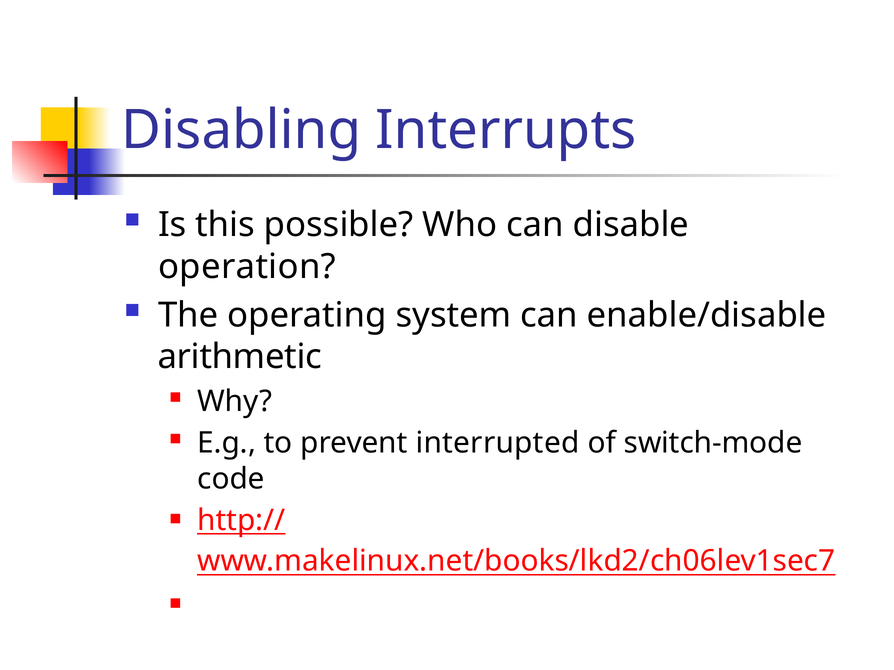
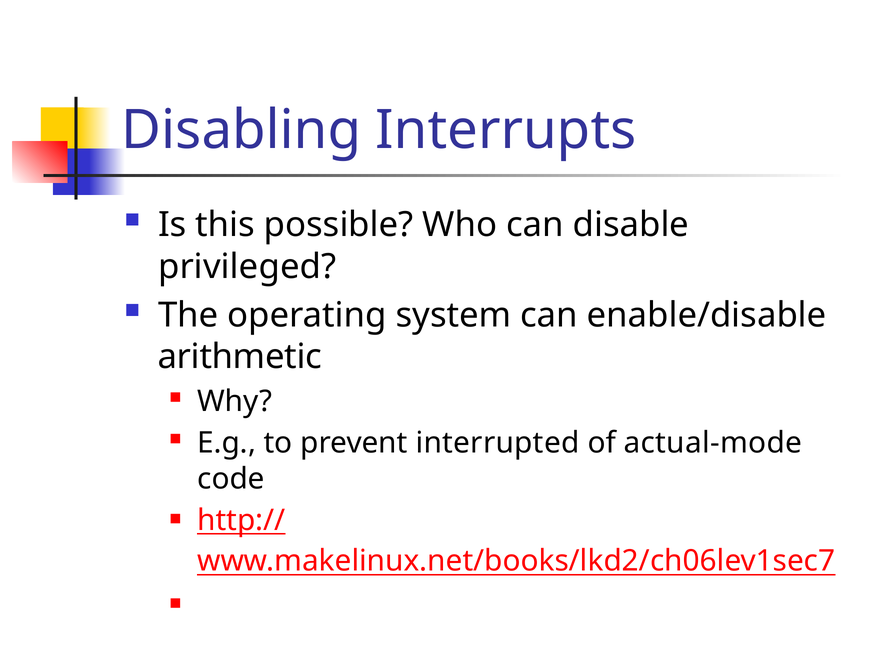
operation: operation -> privileged (247, 267)
switch-mode: switch-mode -> actual-mode (713, 443)
